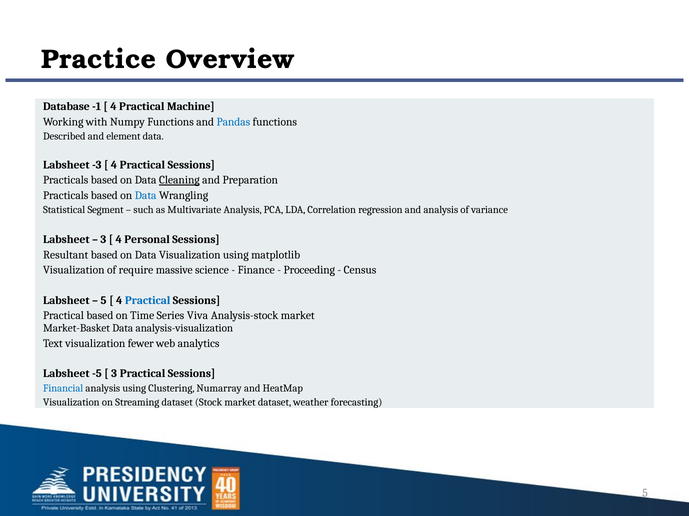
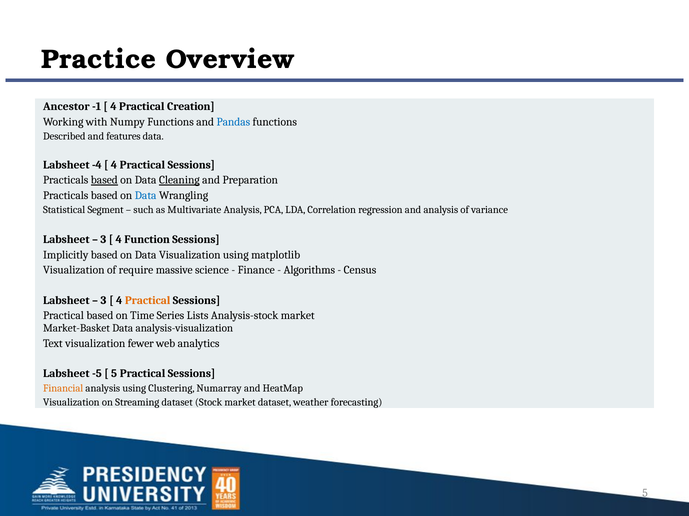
Database: Database -> Ancestor (66, 107)
Machine: Machine -> Creation (191, 107)
element: element -> features (123, 137)
-3: -3 -> -4 (97, 165)
based underline: none -> present (104, 180)
Personal: Personal -> Function (147, 240)
Resultant: Resultant -> Implicitly (66, 255)
Proceeding: Proceeding -> Algorithms (309, 270)
5: 5 -> 3 (104, 301)
Practical colour: blue -> orange (148, 301)
Viva: Viva -> Lists (198, 316)
3: 3 -> 5 (114, 374)
Financial colour: blue -> orange (63, 389)
